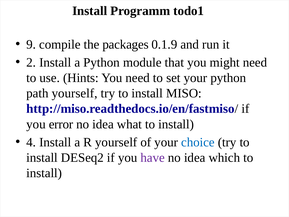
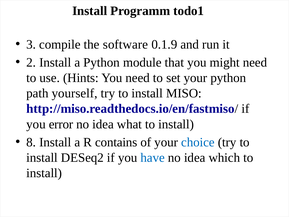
9: 9 -> 3 (31, 44)
packages: packages -> software (125, 44)
4: 4 -> 8 (31, 142)
R yourself: yourself -> contains (116, 142)
have colour: purple -> blue (153, 157)
